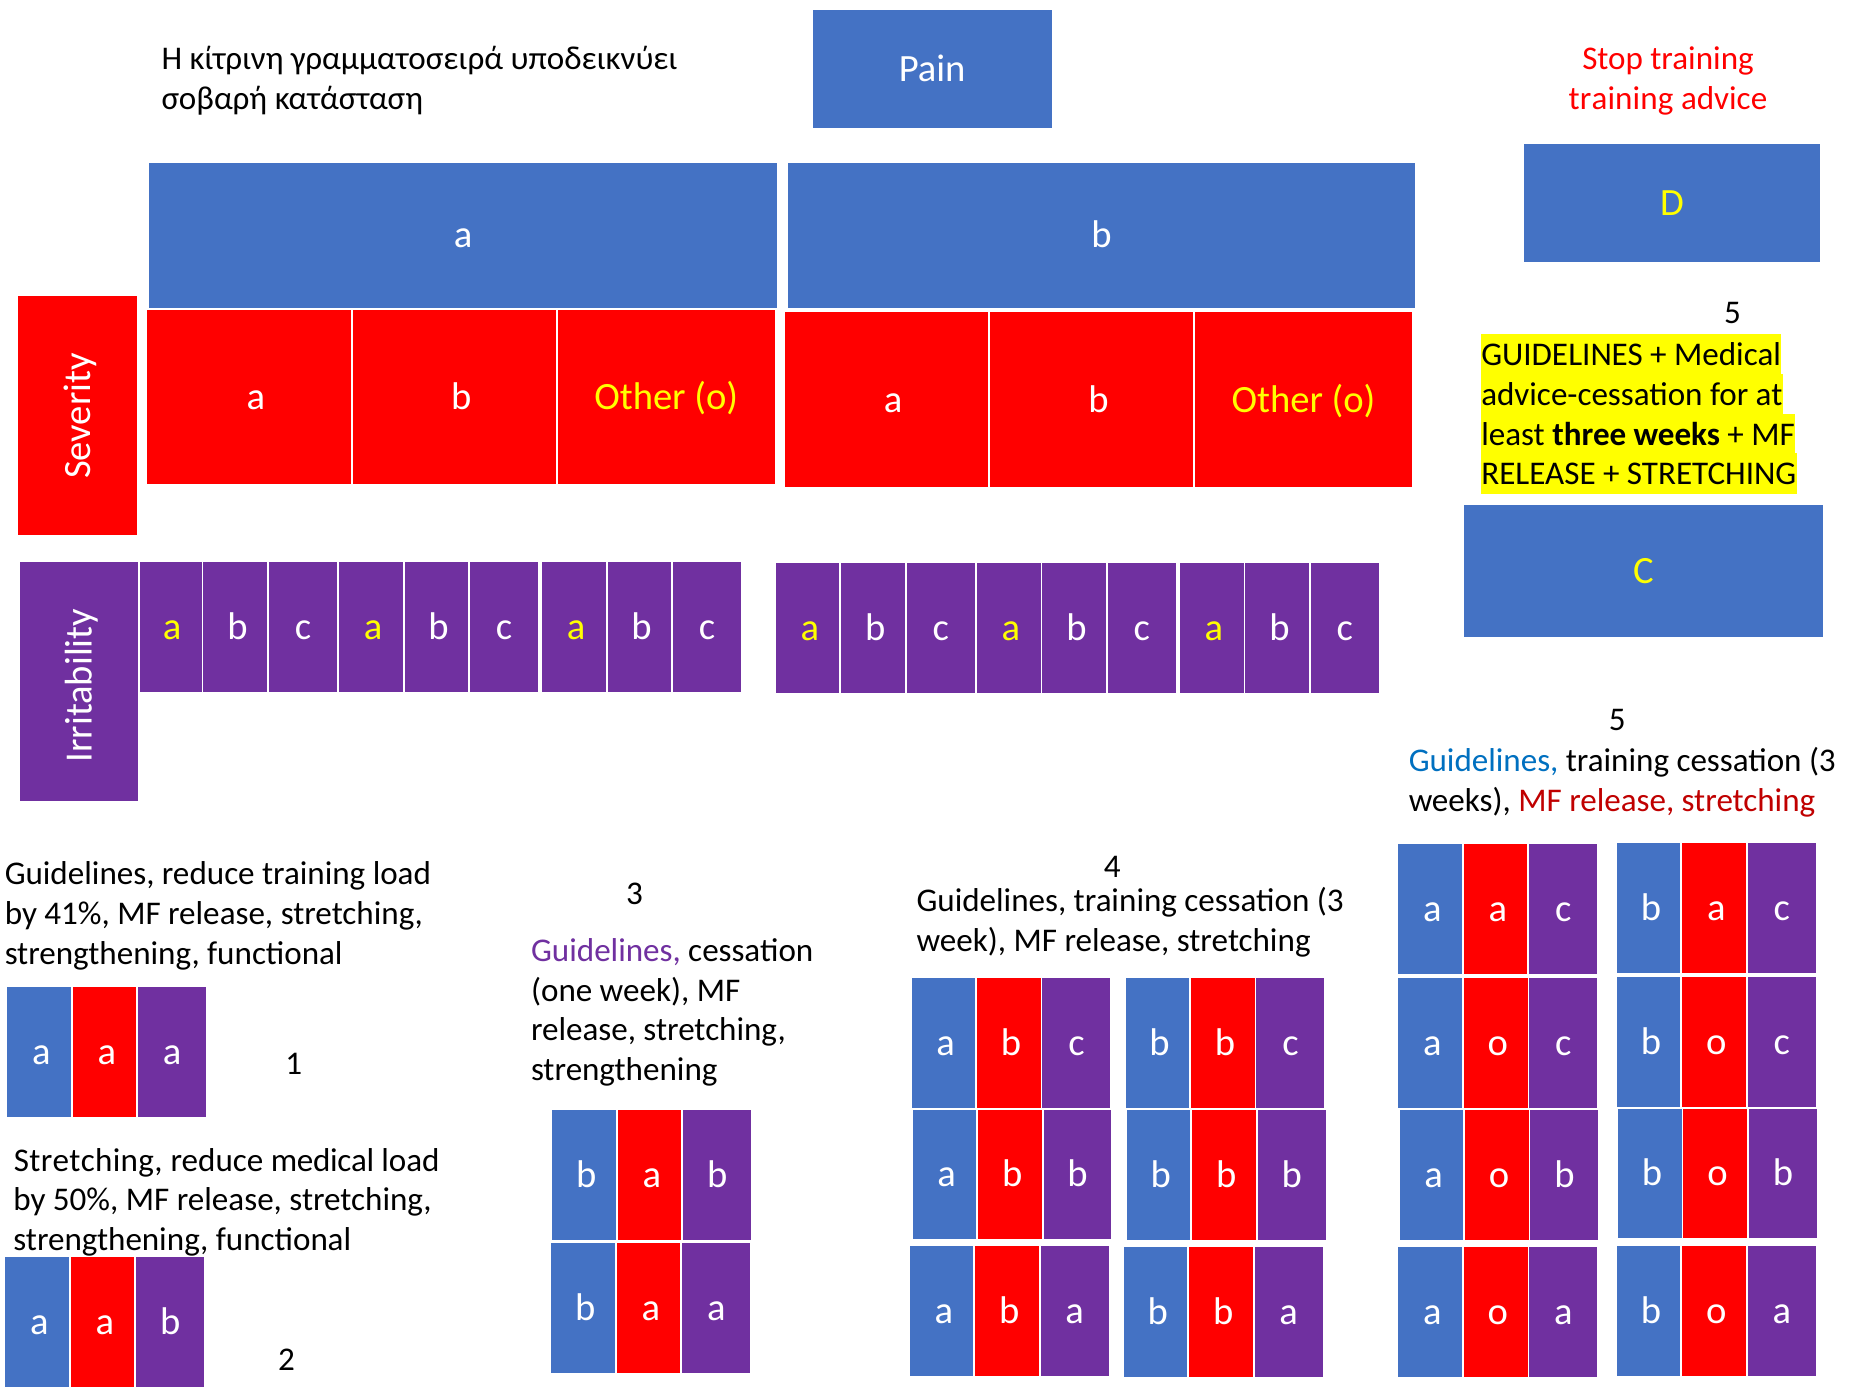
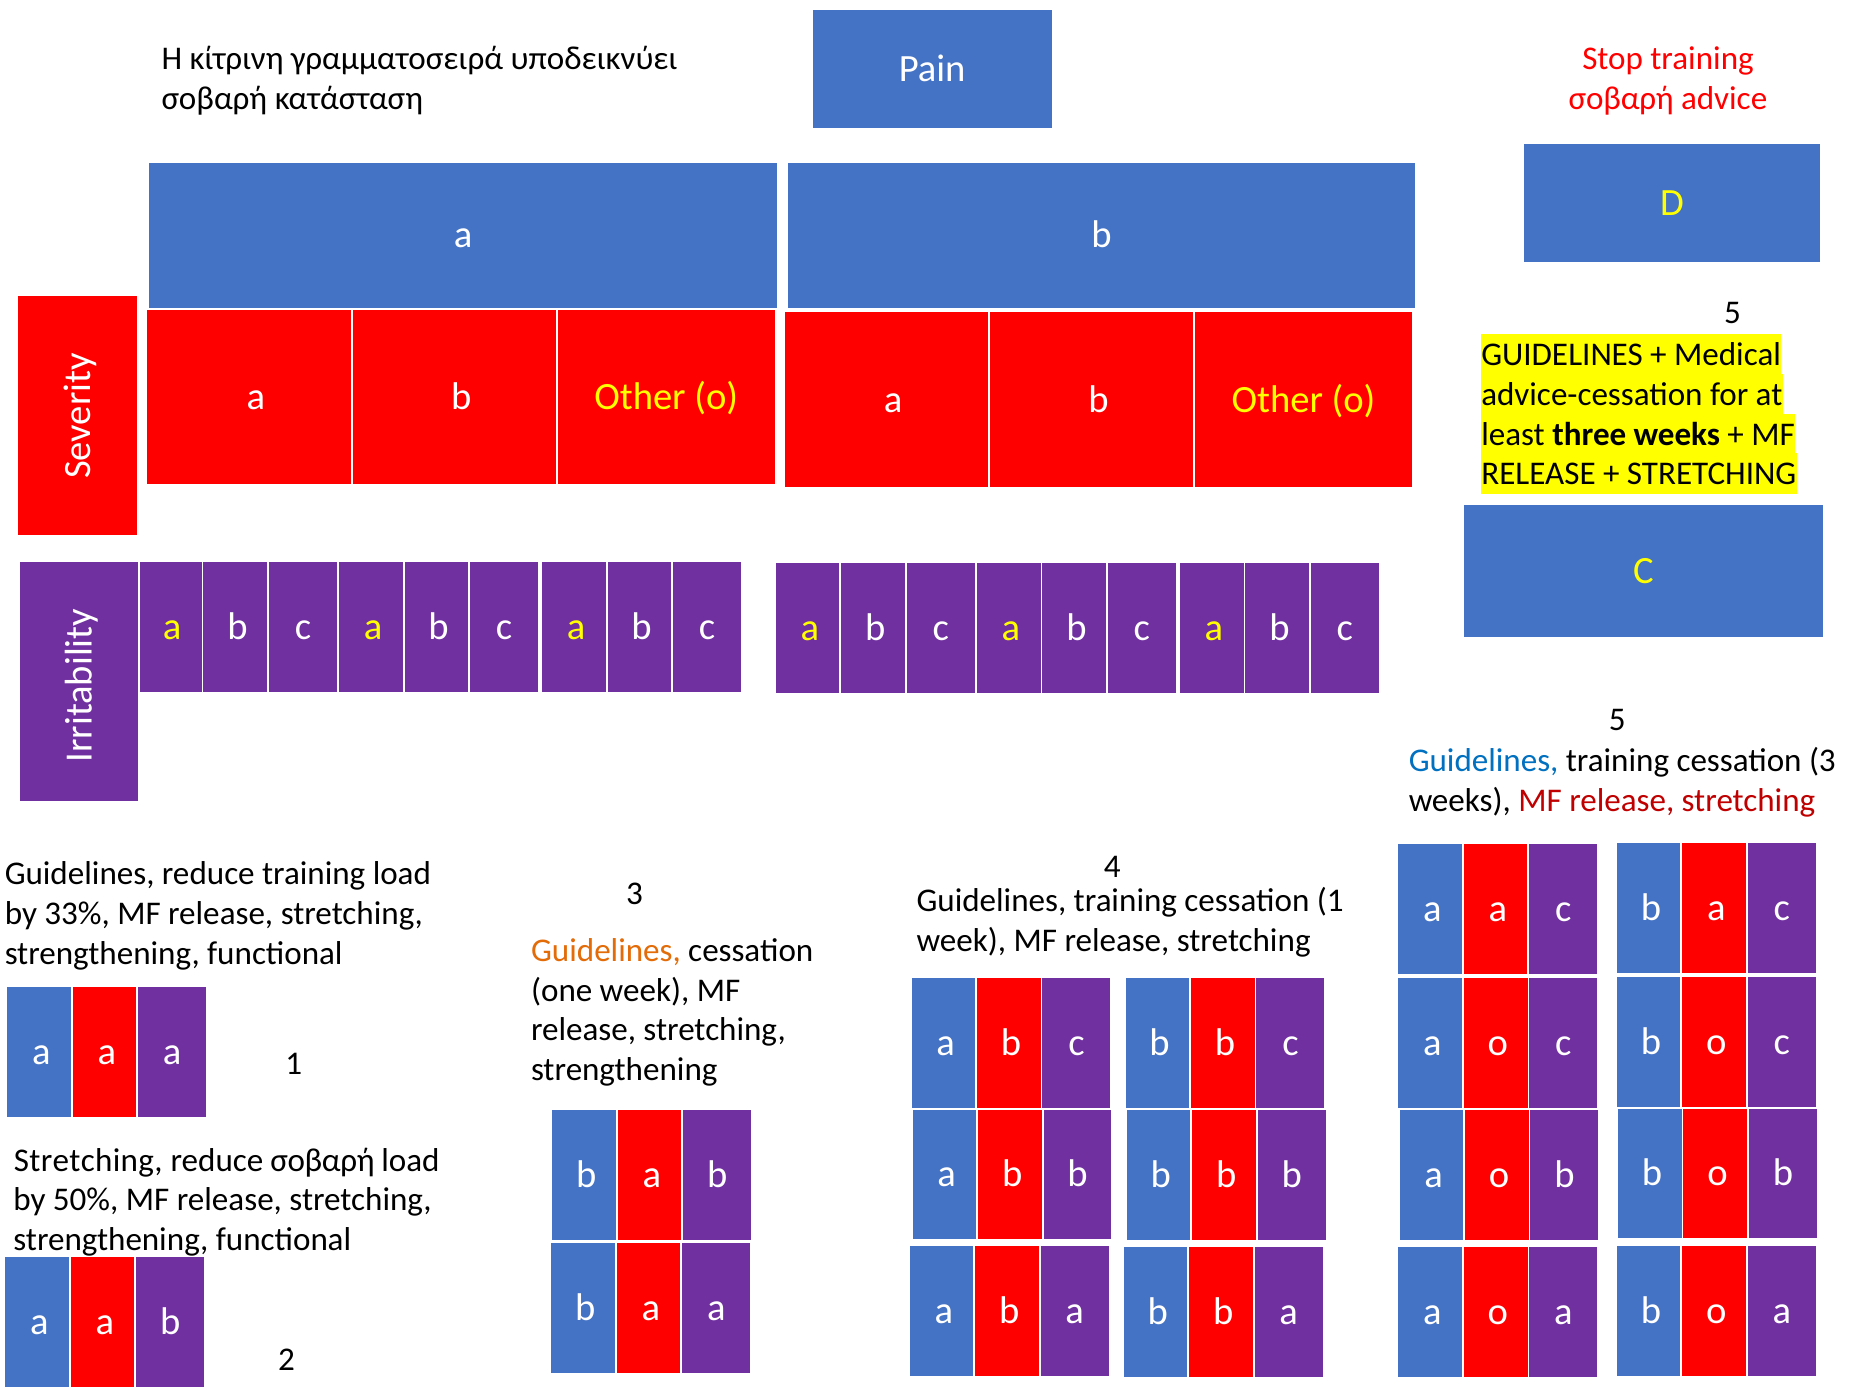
training: training -> σοβαρή (1621, 99)
3: 3 -> 1 (1330, 901)
41%: 41% -> 33% (77, 914)
Guidelines colour: purple -> orange (606, 950)
reduce medical: medical -> σοβαρή (323, 1160)
